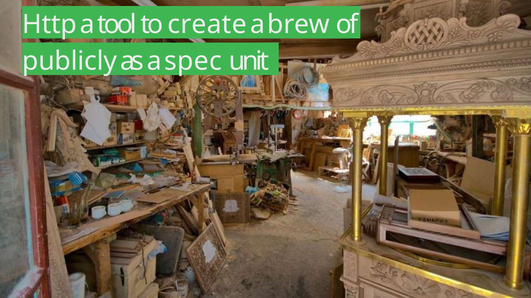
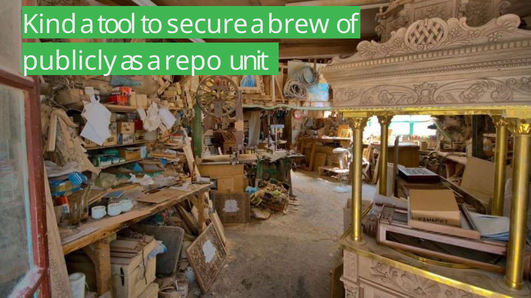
Http: Http -> Kind (50, 25)
create: create -> secure (207, 25)
spec: spec -> repo (193, 61)
